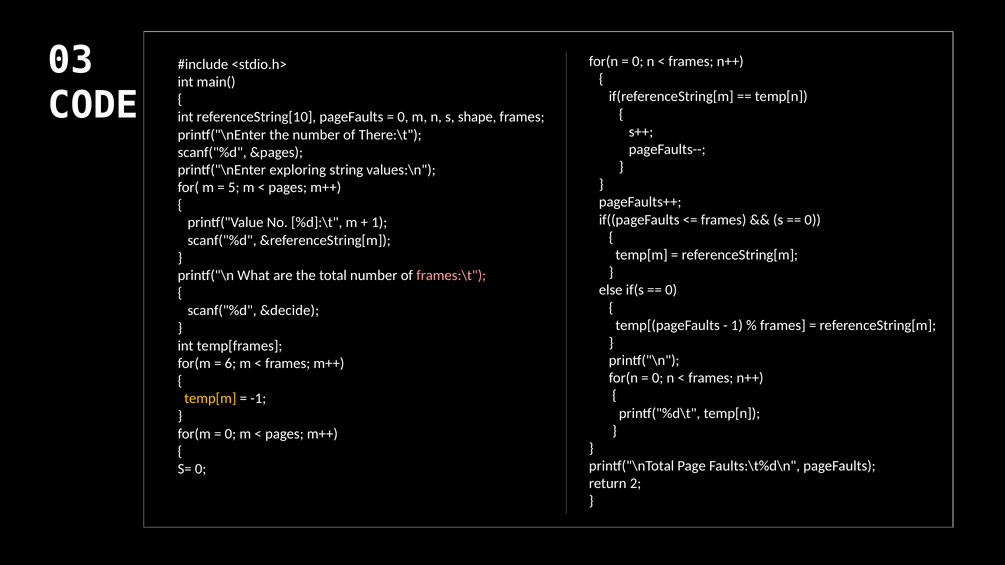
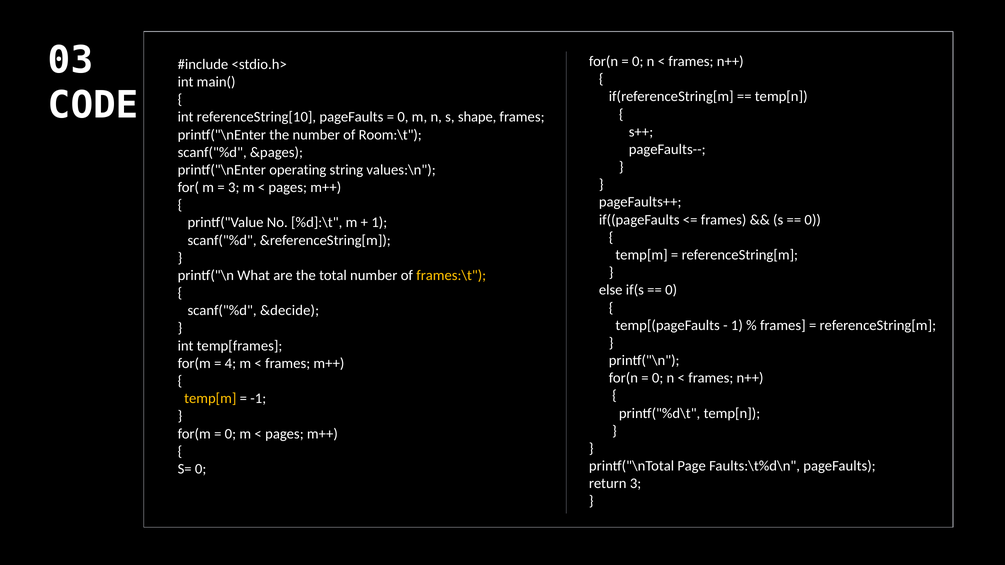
There:\t: There:\t -> Room:\t (390, 135)
exploring: exploring -> operating (298, 170)
5: 5 -> 3 (234, 188)
frames:\t colour: pink -> yellow (451, 276)
6: 6 -> 4 (230, 364)
return 2: 2 -> 3 (636, 484)
